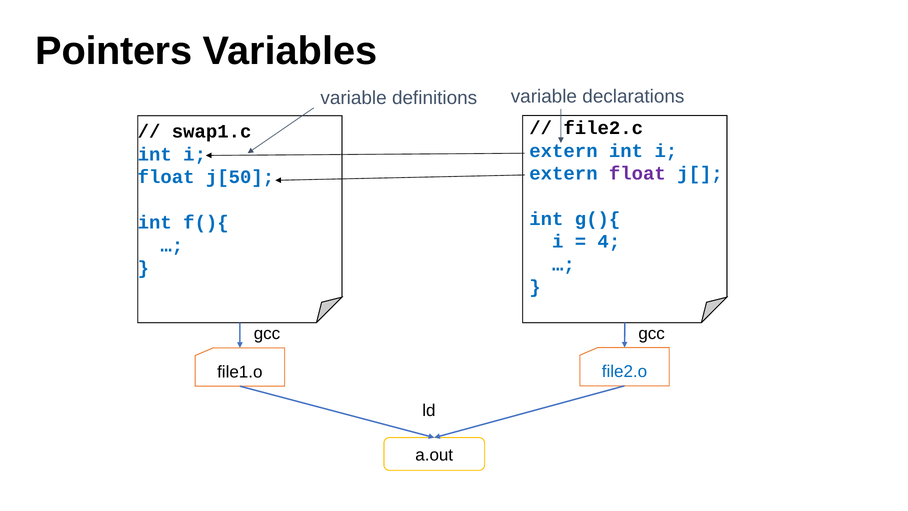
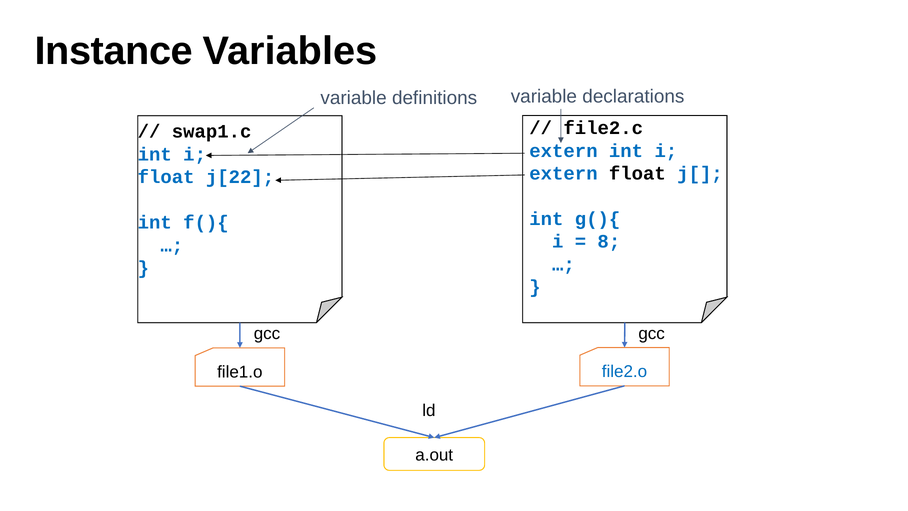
Pointers: Pointers -> Instance (114, 51)
float colour: purple -> black (637, 173)
j[50: j[50 -> j[22 (240, 177)
4: 4 -> 8 (609, 242)
